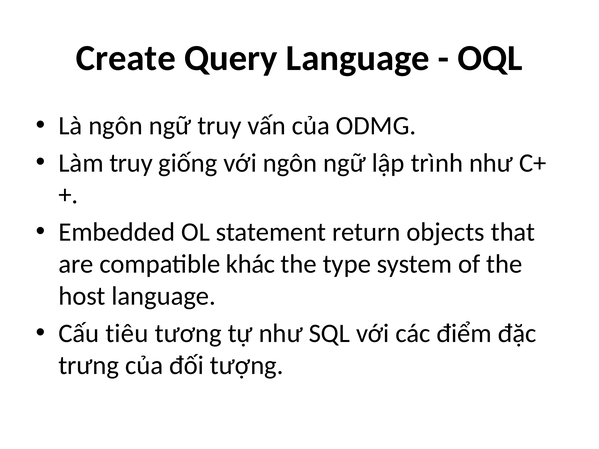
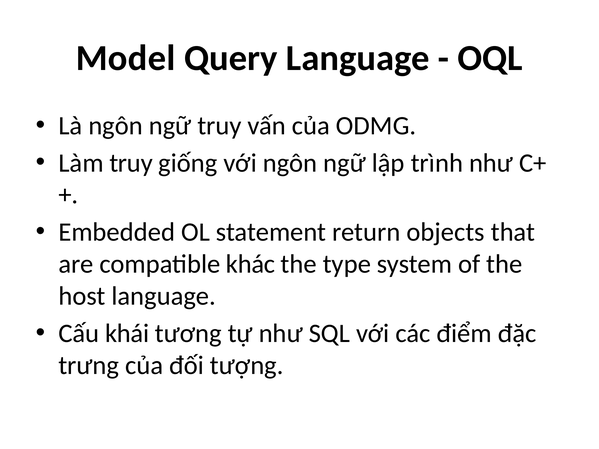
Create: Create -> Model (126, 58)
tiêu: tiêu -> khái (127, 334)
